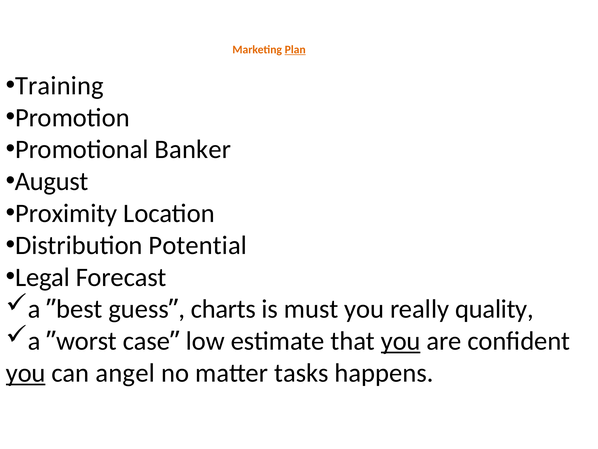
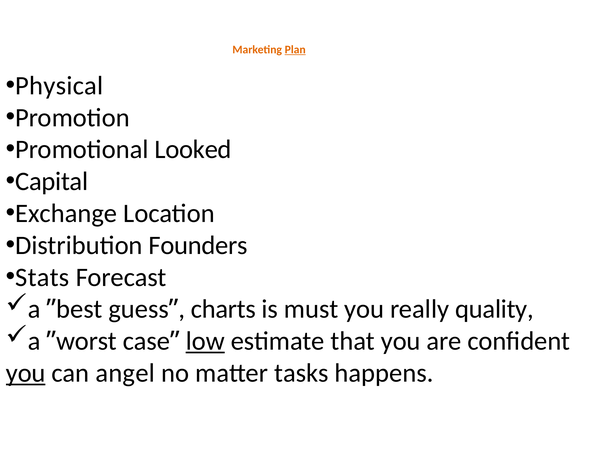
Training: Training -> Physical (59, 86)
Banker: Banker -> Looked (193, 149)
August: August -> Capital (52, 181)
Proximity: Proximity -> Exchange (66, 213)
Potential: Potential -> Founders (198, 245)
Legal: Legal -> Stats (42, 277)
low underline: none -> present (205, 341)
you underline: present -> none (401, 341)
